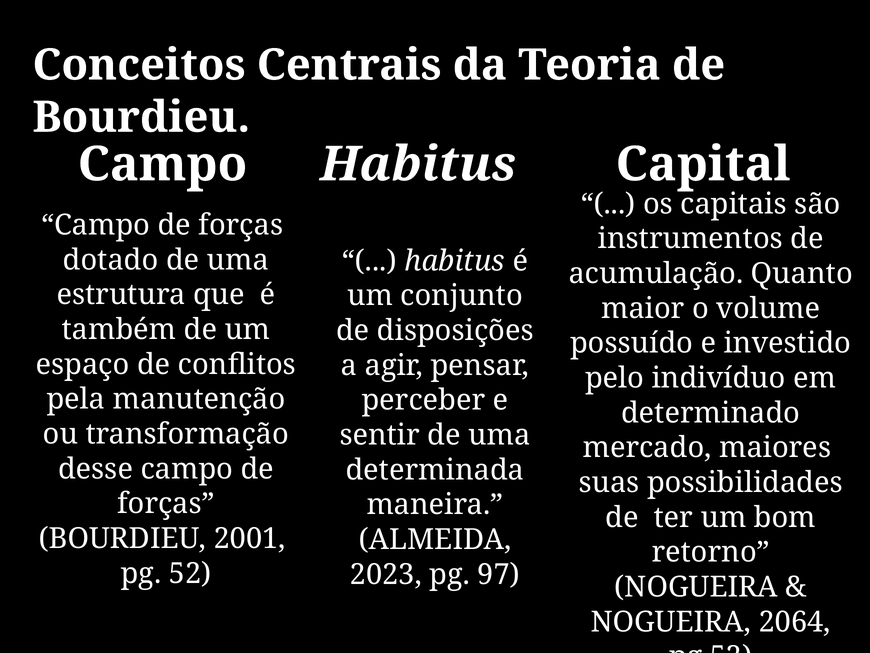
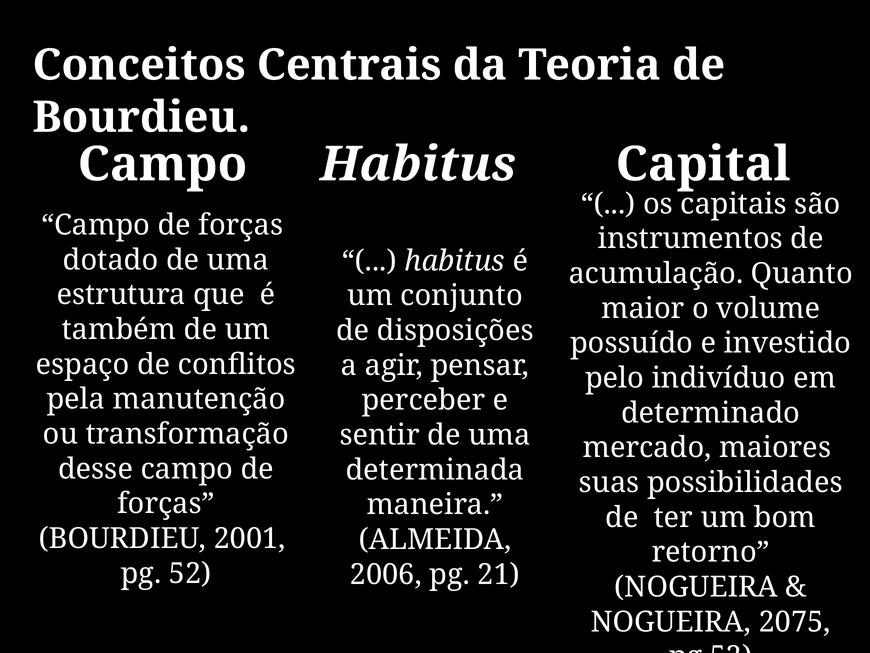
2023: 2023 -> 2006 (386, 574)
97: 97 -> 21 (499, 574)
2064: 2064 -> 2075 (795, 621)
